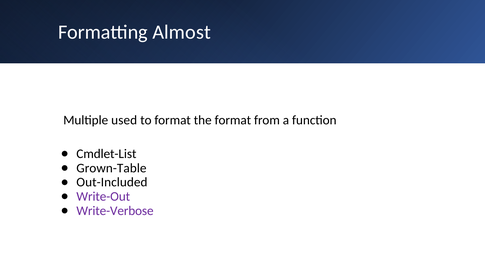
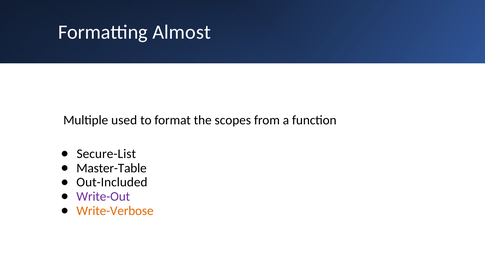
the format: format -> scopes (233, 120)
Cmdlet-List: Cmdlet-List -> Secure-List (106, 154)
Grown-Table: Grown-Table -> Master-Table (112, 168)
Write-Verbose colour: purple -> orange (115, 211)
